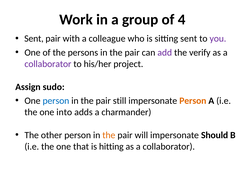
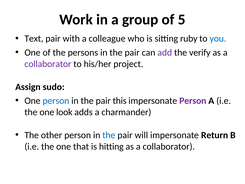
4: 4 -> 5 (182, 19)
Sent: Sent -> Text (34, 39)
sitting sent: sent -> ruby (189, 39)
you colour: purple -> blue (218, 39)
still: still -> this (120, 101)
Person colour: orange -> purple (193, 101)
into: into -> look (64, 112)
the colour: orange -> blue (109, 135)
Should: Should -> Return (215, 135)
